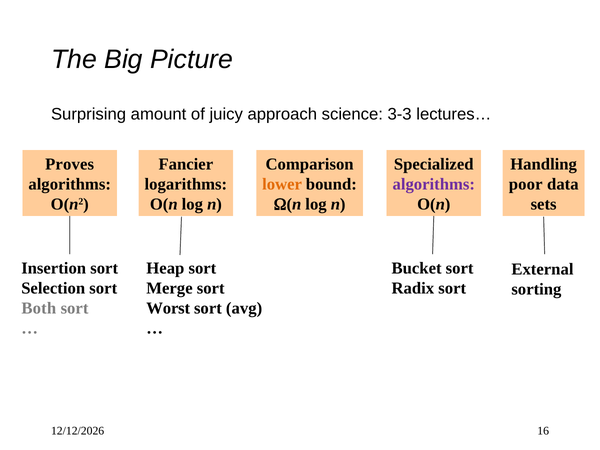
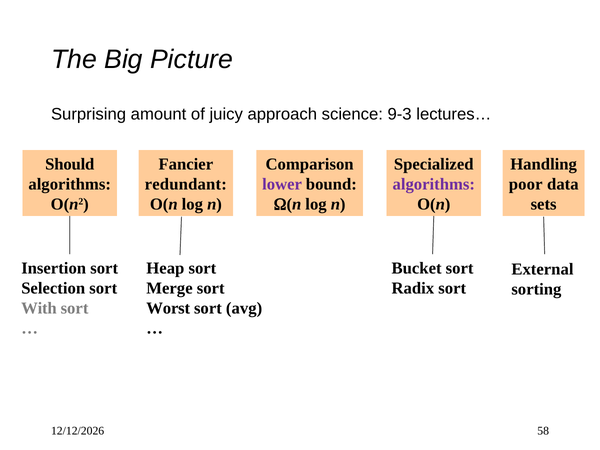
3-3: 3-3 -> 9-3 (400, 114)
Proves: Proves -> Should (70, 164)
logarithms: logarithms -> redundant (186, 184)
lower colour: orange -> purple (282, 184)
Both: Both -> With (39, 308)
16: 16 -> 58 (543, 431)
